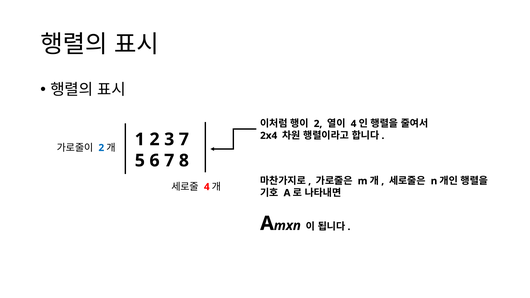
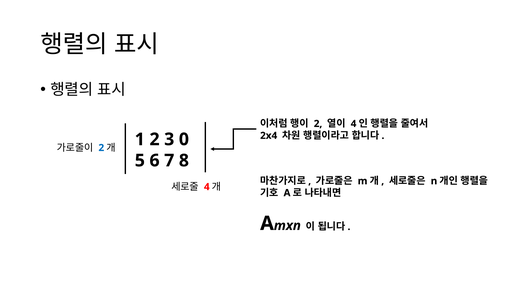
3 7: 7 -> 0 (184, 139)
